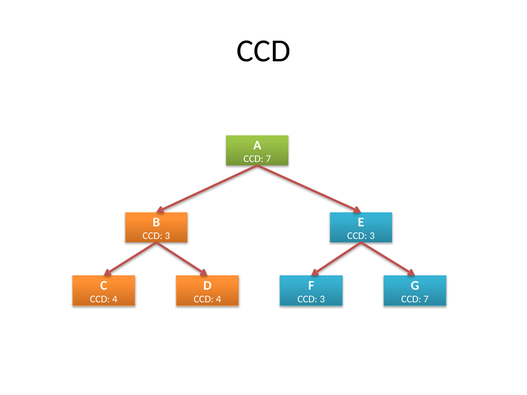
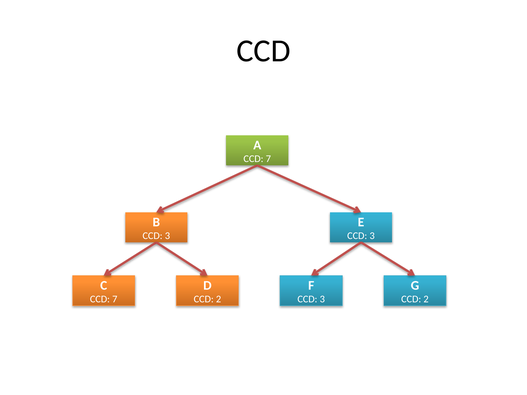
4: 4 -> 7 (115, 299)
4: 4 -> 2 (219, 299)
7: 7 -> 2 (426, 299)
